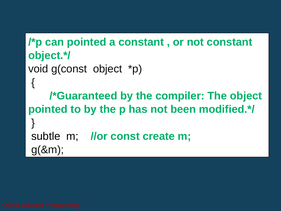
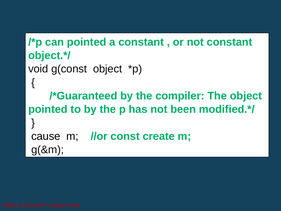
subtle: subtle -> cause (46, 136)
